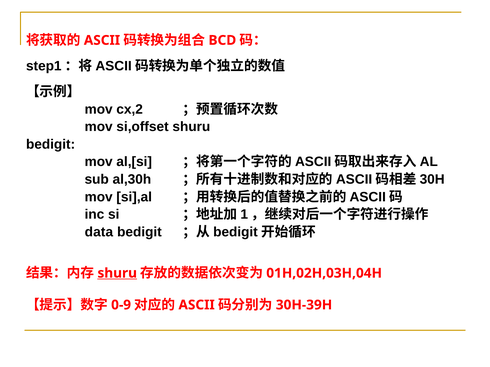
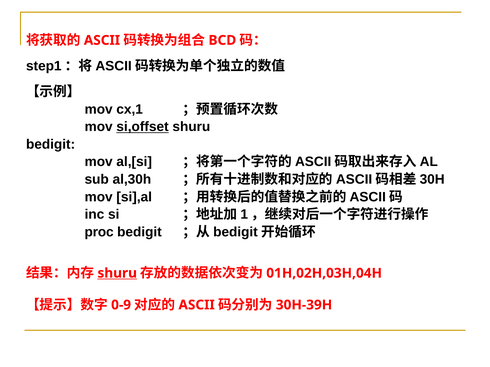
cx,2: cx,2 -> cx,1 (130, 109)
si,offset underline: none -> present (143, 127)
data: data -> proc (99, 232)
